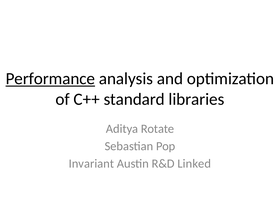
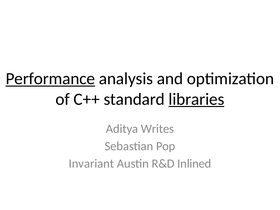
libraries underline: none -> present (196, 99)
Rotate: Rotate -> Writes (157, 129)
Linked: Linked -> Inlined (194, 164)
